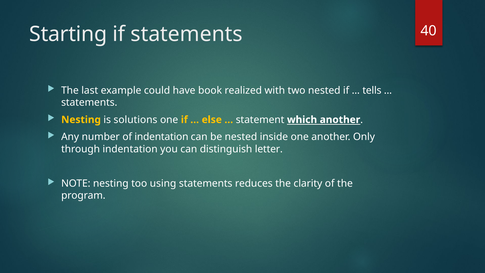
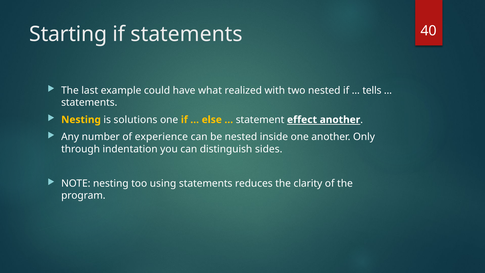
book: book -> what (210, 90)
which: which -> effect (302, 120)
of indentation: indentation -> experience (161, 137)
letter: letter -> sides (269, 149)
